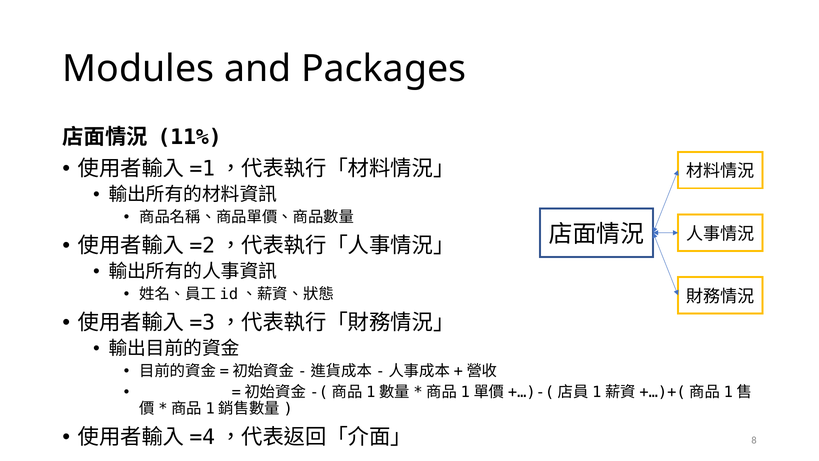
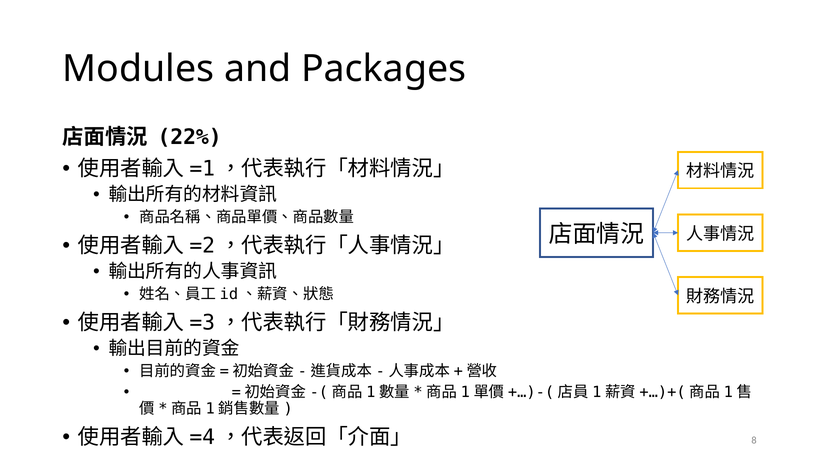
11%: 11% -> 22% (190, 137)
